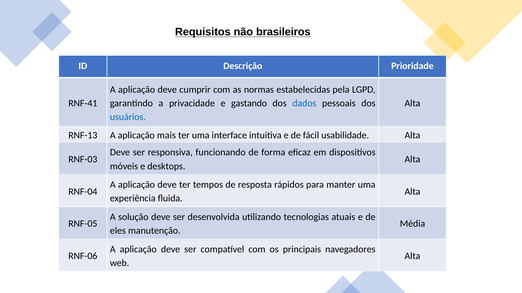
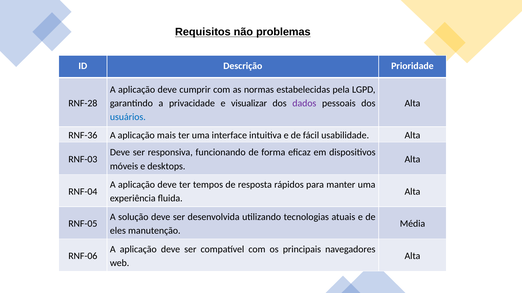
brasileiros: brasileiros -> problemas (283, 32)
RNF-41: RNF-41 -> RNF-28 (83, 103)
gastando: gastando -> visualizar (249, 103)
dados colour: blue -> purple (304, 103)
RNF-13: RNF-13 -> RNF-36 (83, 136)
